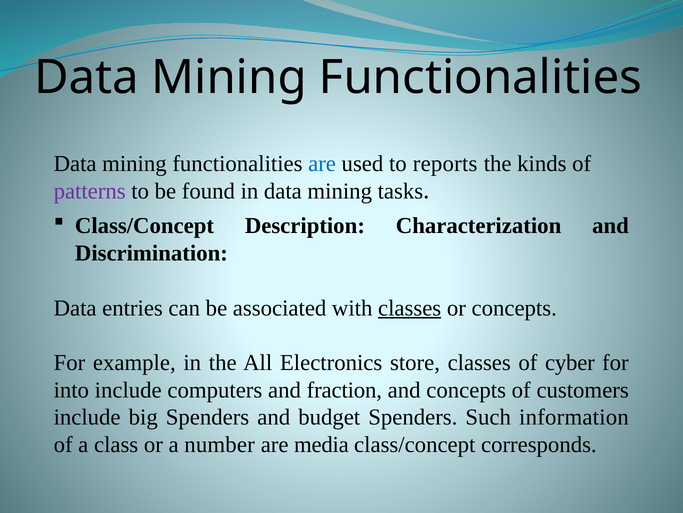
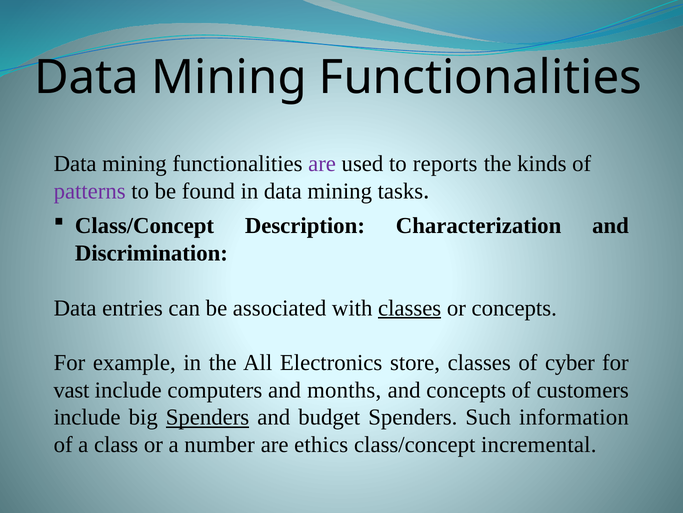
are colour: blue -> purple (322, 164)
into: into -> vast (71, 390)
fraction: fraction -> months (344, 390)
Spenders underline: none -> present (208, 417)
media: media -> ethics (321, 444)
corresponds: corresponds -> incremental (539, 444)
